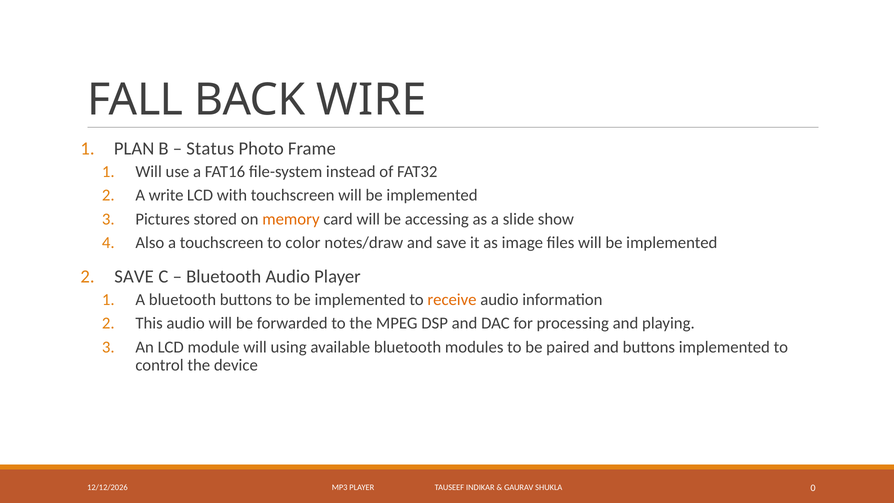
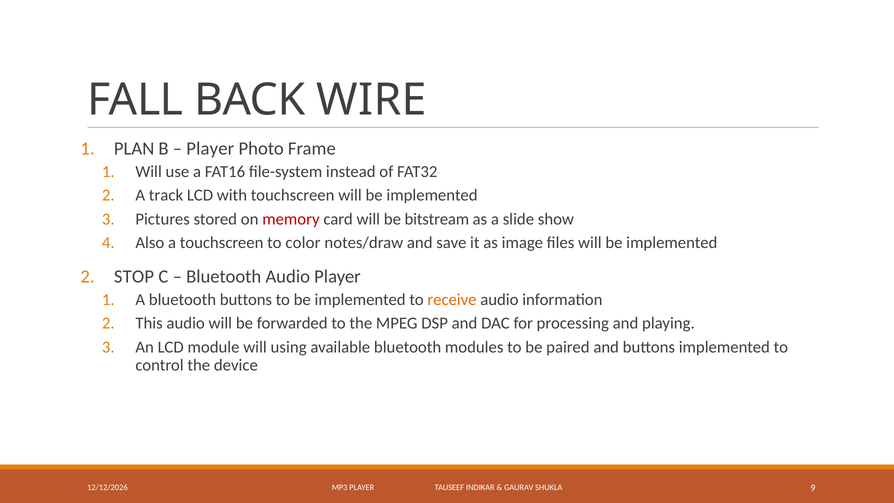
Status: Status -> Player (210, 149)
write: write -> track (166, 195)
memory colour: orange -> red (291, 219)
accessing: accessing -> bitstream (437, 219)
SAVE: SAVE -> STOP (134, 277)
0: 0 -> 9 (813, 488)
